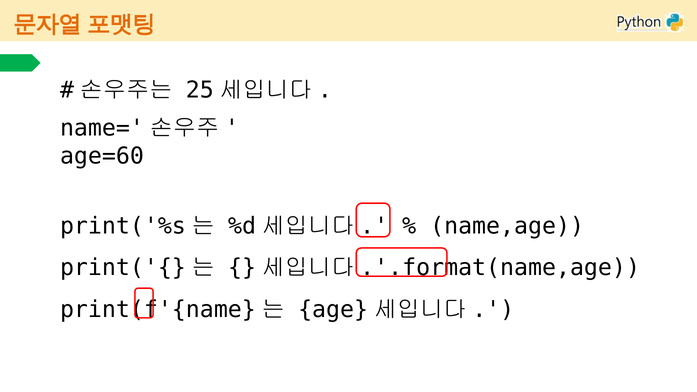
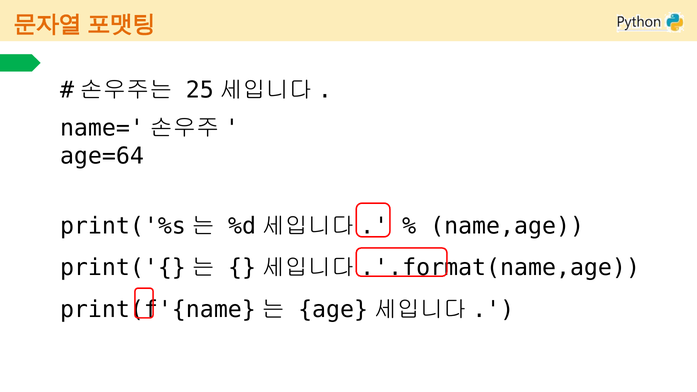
age=60: age=60 -> age=64 (102, 156)
